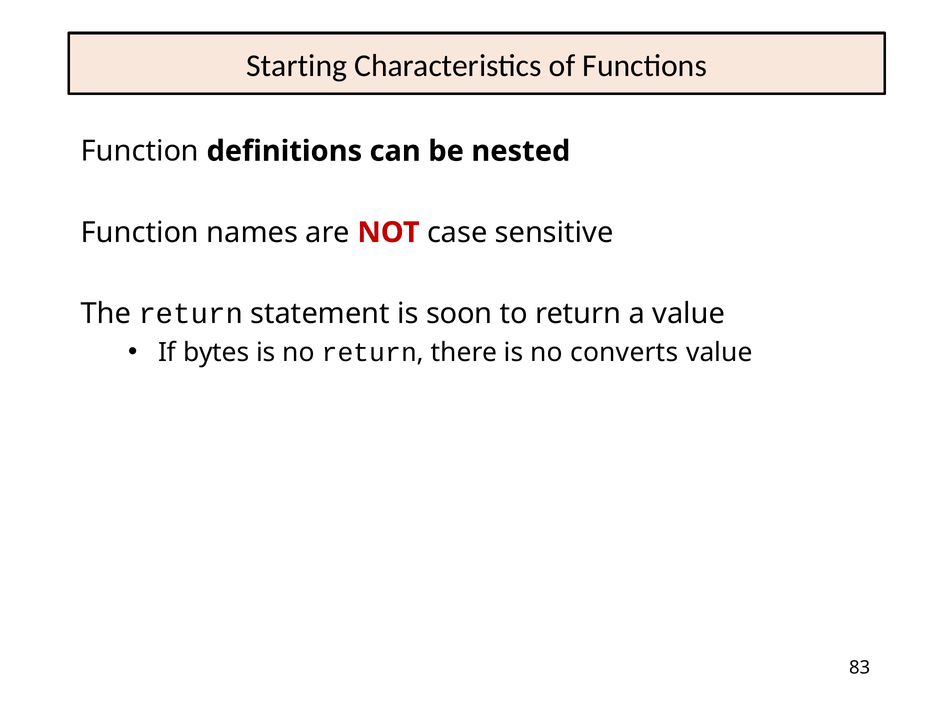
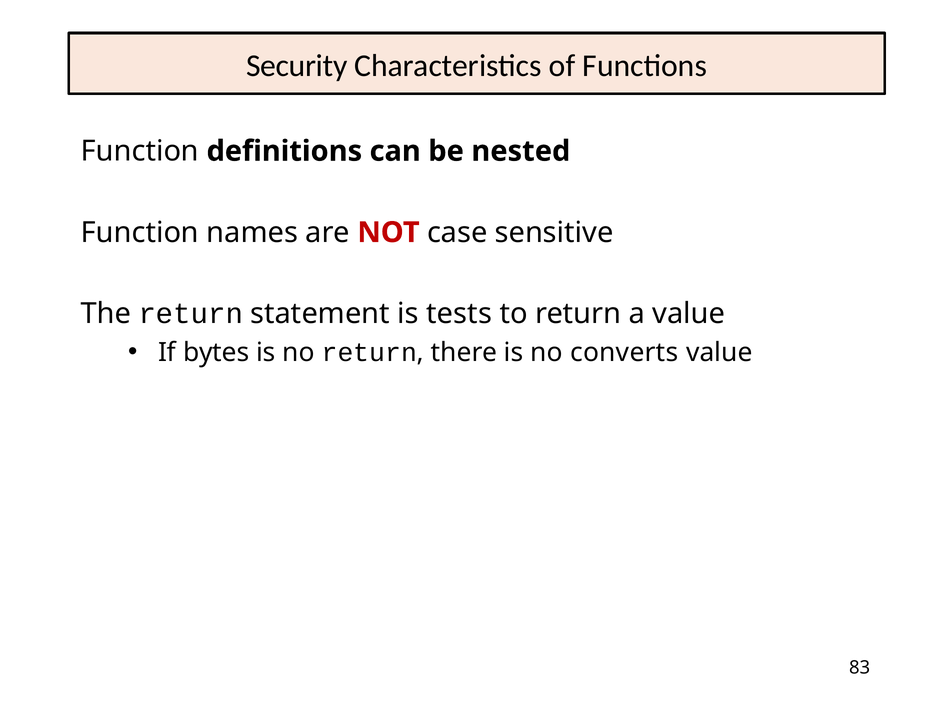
Starting: Starting -> Security (297, 66)
soon: soon -> tests (459, 313)
